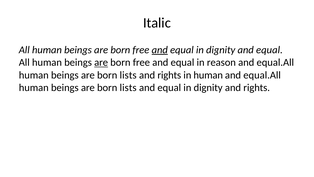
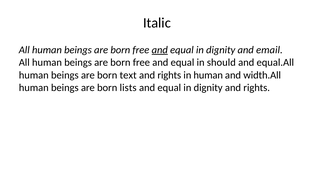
dignity and equal: equal -> email (269, 50)
are underline: present -> none (101, 62)
reason: reason -> should (221, 62)
lists: lists -> text (128, 75)
equal.All: equal.All -> width.All (262, 75)
